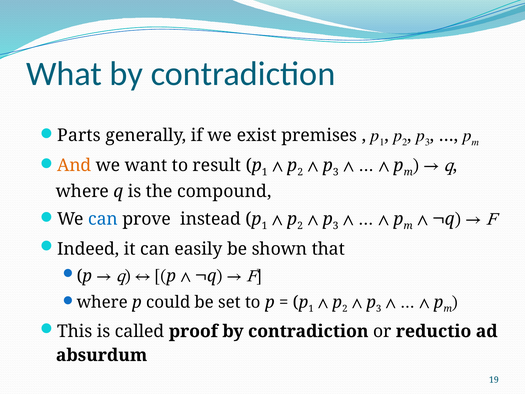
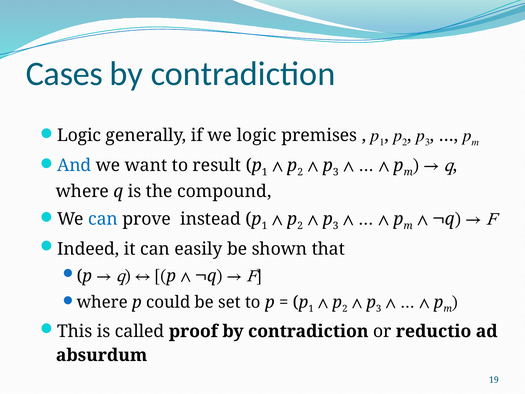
What: What -> Cases (64, 74)
Parts: Parts -> Logic (79, 135)
we exist: exist -> logic (257, 135)
And colour: orange -> blue (74, 165)
